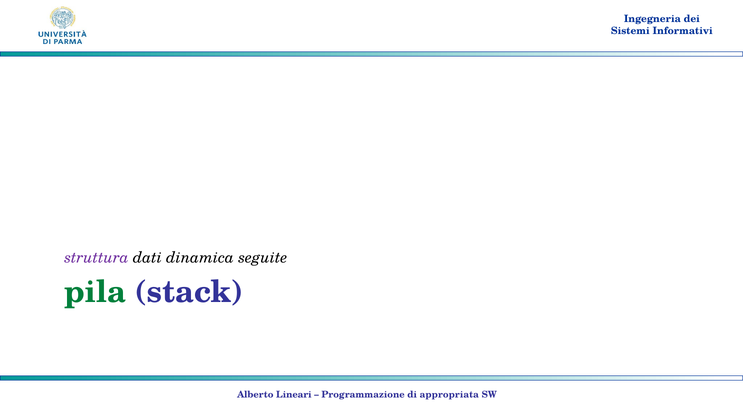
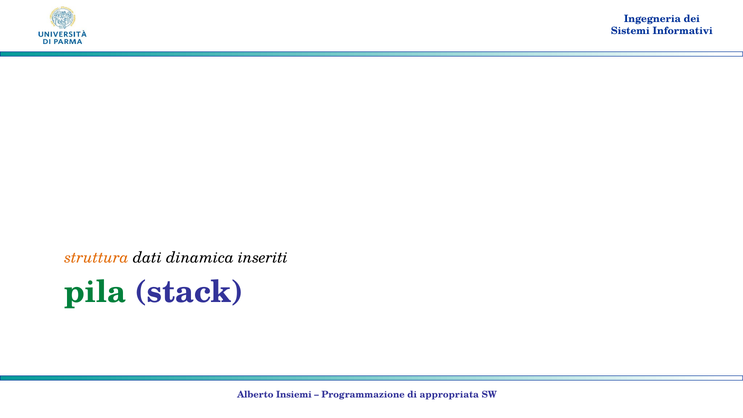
struttura colour: purple -> orange (96, 258)
seguite: seguite -> inseriti (263, 258)
Lineari: Lineari -> Insiemi (294, 394)
